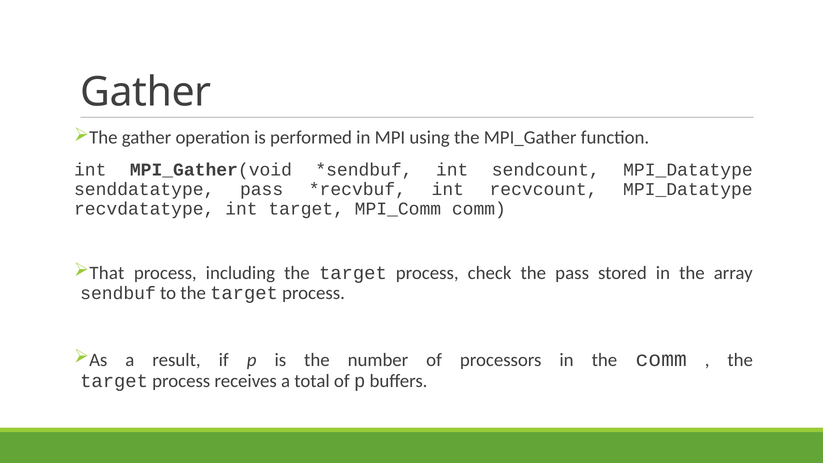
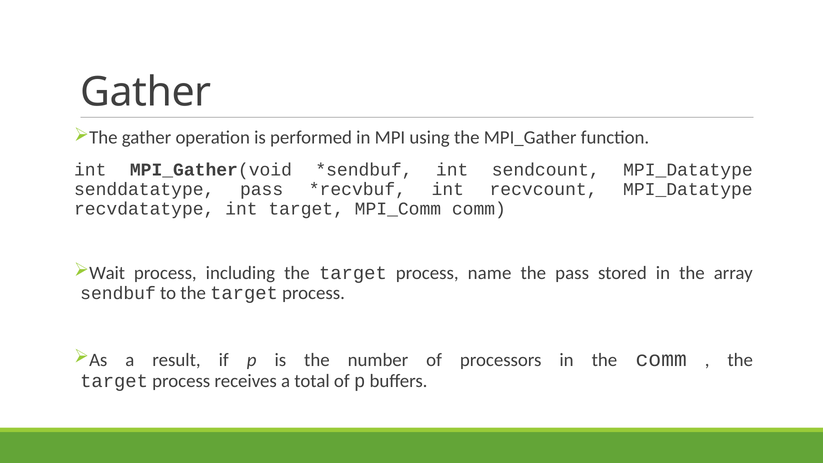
That: That -> Wait (107, 273)
check: check -> name (490, 273)
